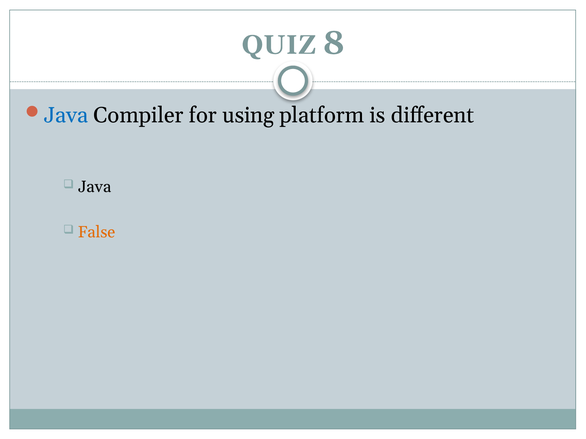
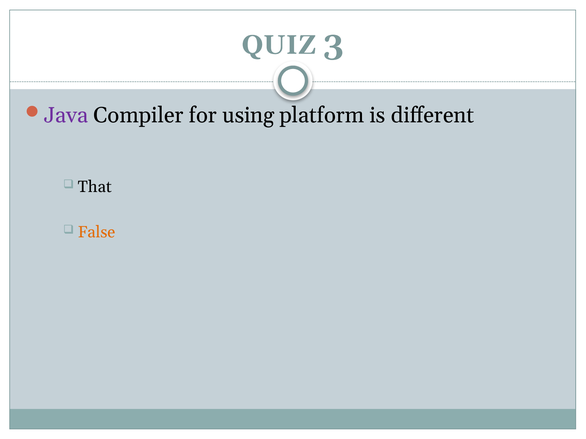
8: 8 -> 3 (333, 43)
Java colour: blue -> purple (66, 115)
Java: Java -> That (95, 187)
